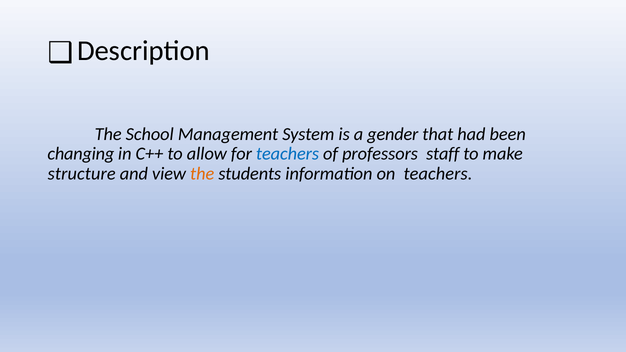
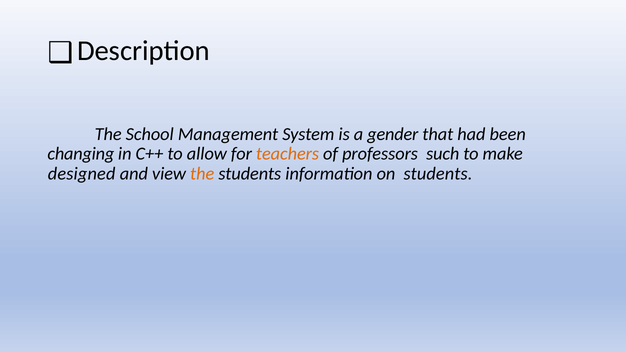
teachers colour: blue -> orange (288, 154)
staff: staff -> such (443, 154)
structure: structure -> designed (82, 174)
on teachers: teachers -> students (438, 174)
